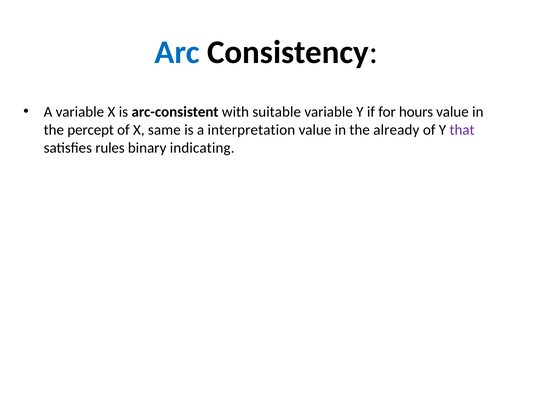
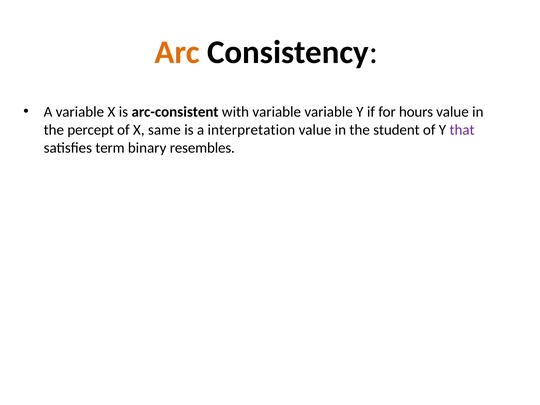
Arc colour: blue -> orange (177, 52)
with suitable: suitable -> variable (277, 112)
already: already -> student (396, 130)
rules: rules -> term (110, 148)
indicating: indicating -> resembles (202, 148)
